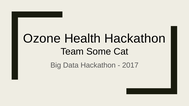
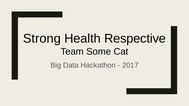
Ozone: Ozone -> Strong (42, 39)
Health Hackathon: Hackathon -> Respective (135, 39)
